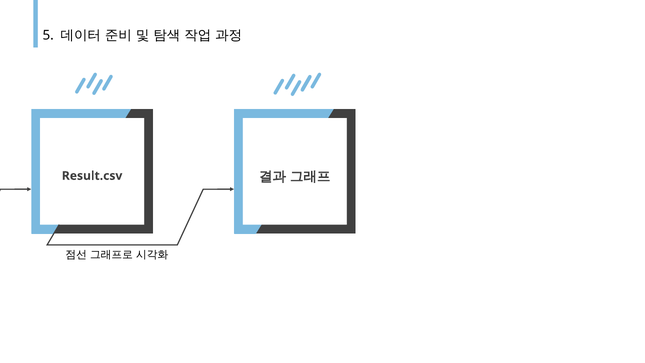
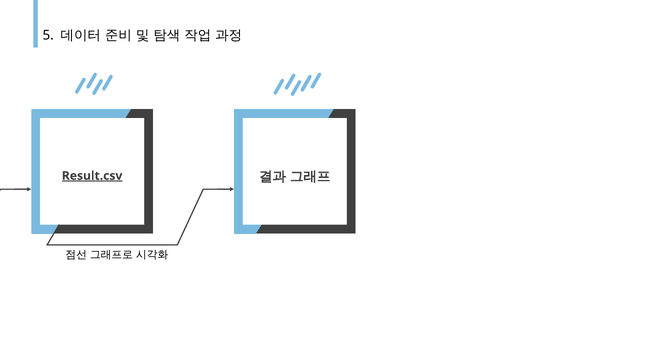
Result.csv underline: none -> present (92, 176)
